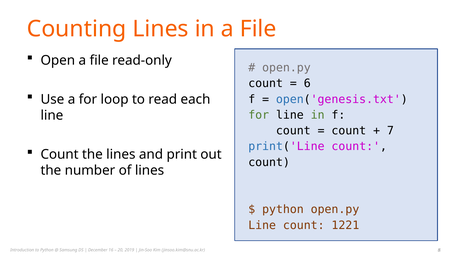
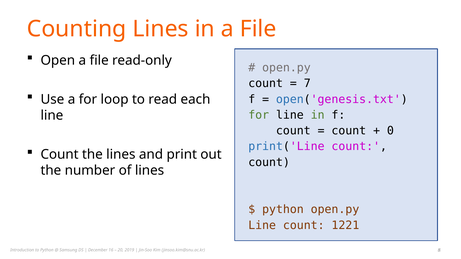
6: 6 -> 7 (307, 84)
7: 7 -> 0 (390, 131)
